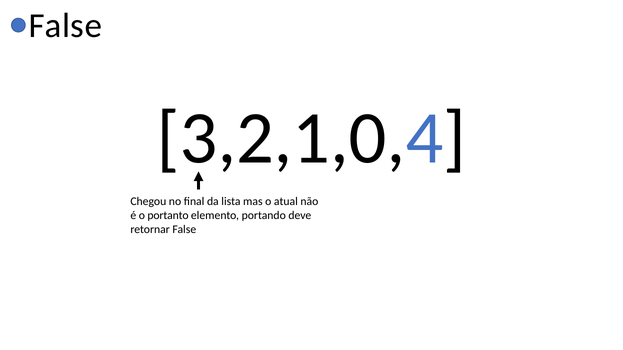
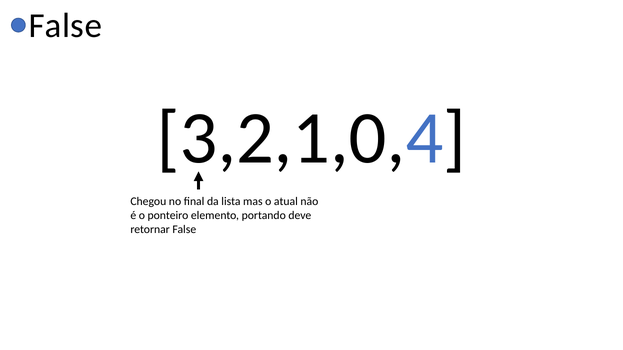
portanto: portanto -> ponteiro (168, 216)
